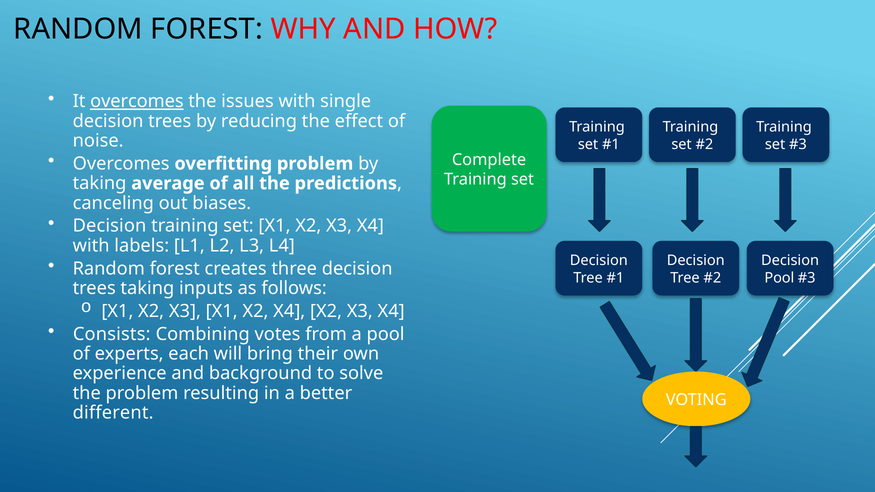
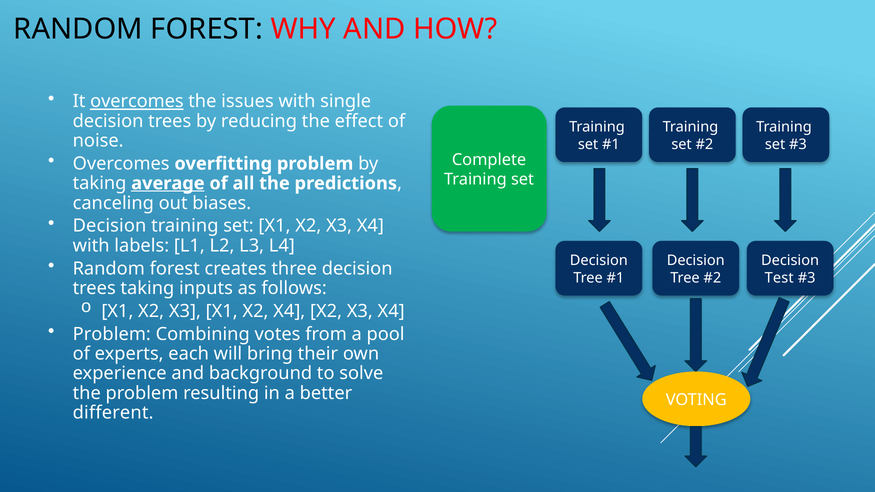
average underline: none -> present (168, 183)
Pool: Pool -> Test (779, 278)
Consists: Consists -> Problem (112, 334)
